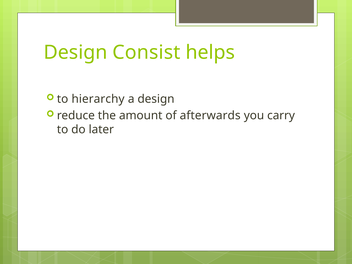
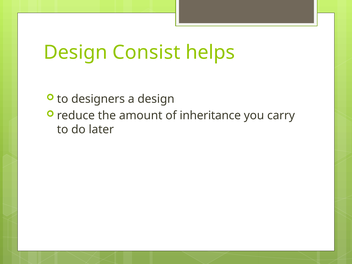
hierarchy: hierarchy -> designers (98, 99)
afterwards: afterwards -> inheritance (210, 116)
